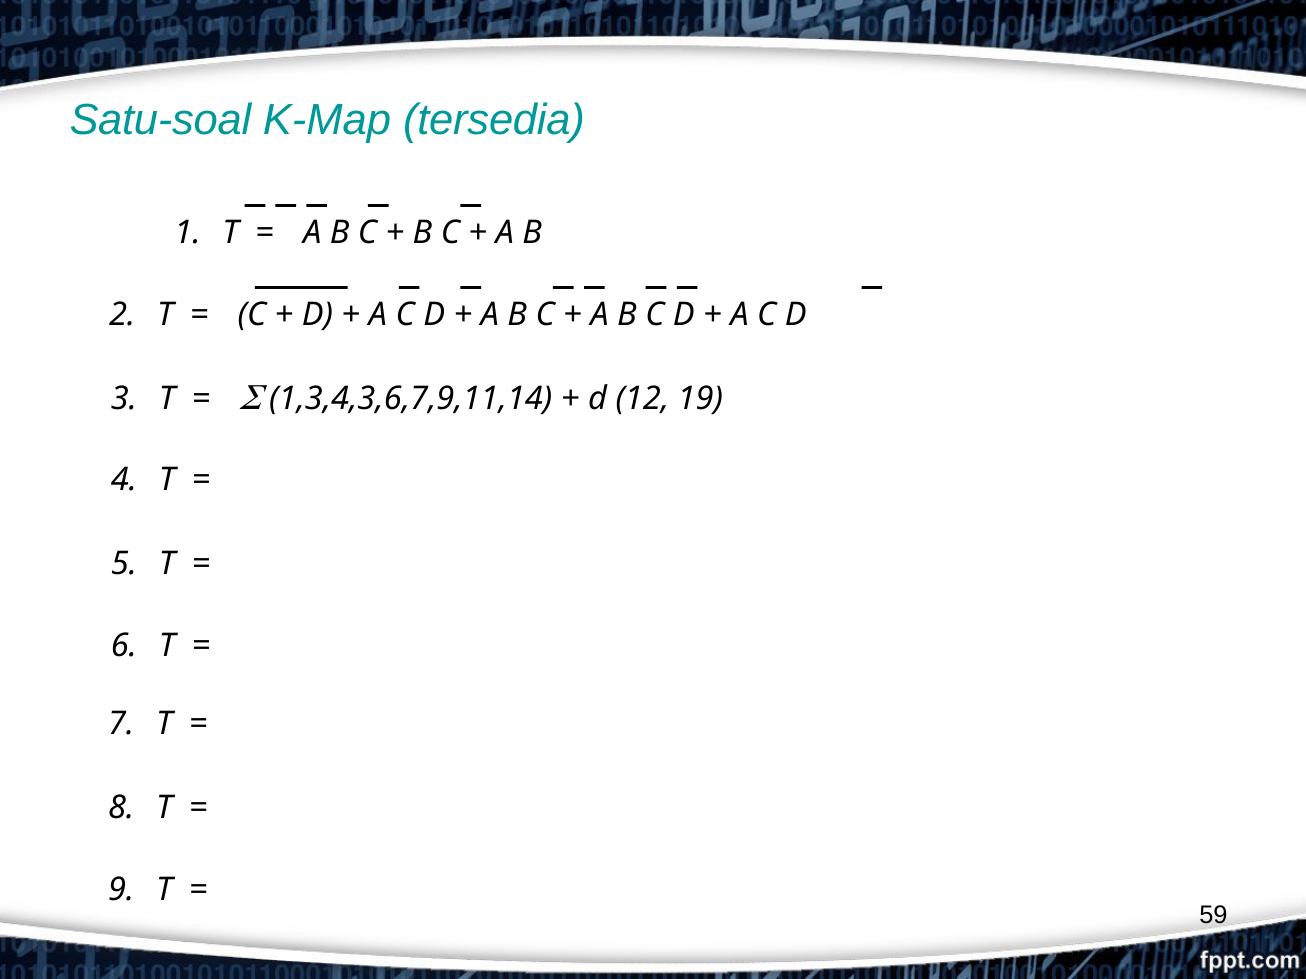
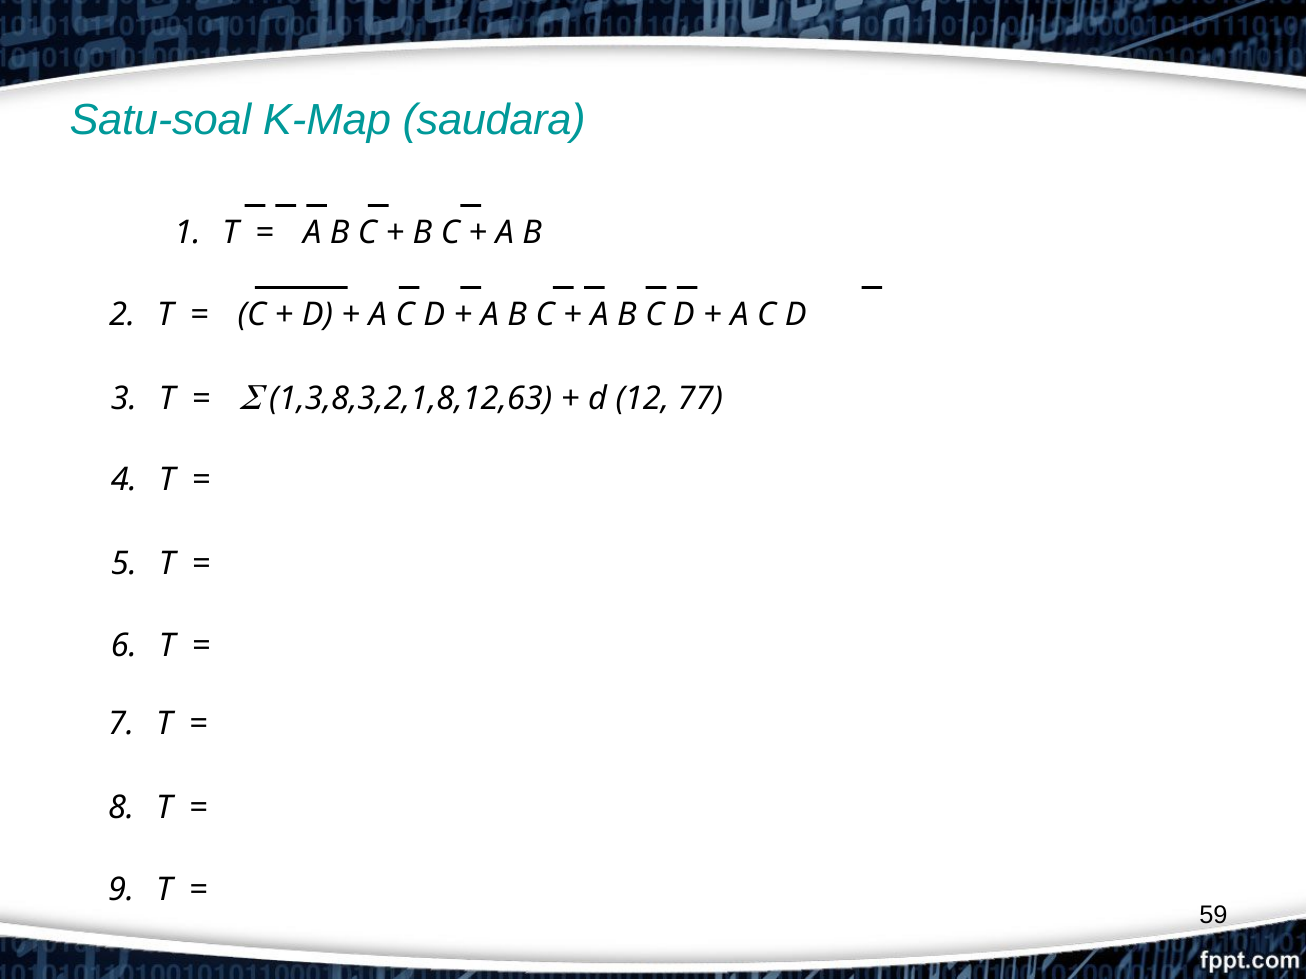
tersedia: tersedia -> saudara (494, 120)
1,3,4,3,6,7,9,11,14: 1,3,4,3,6,7,9,11,14 -> 1,3,8,3,2,1,8,12,63 (411, 399)
19: 19 -> 77 (700, 399)
